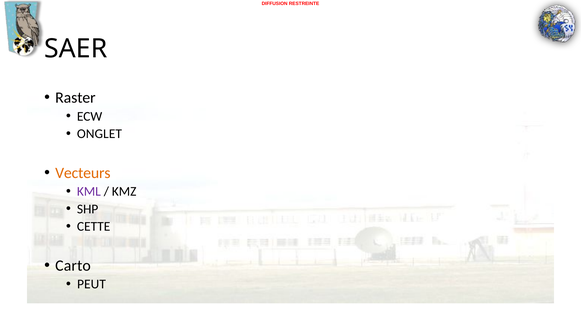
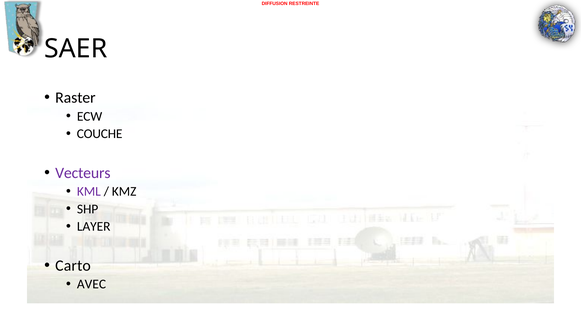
ONGLET: ONGLET -> COUCHE (100, 134)
Vecteurs colour: orange -> purple (83, 173)
CETTE: CETTE -> LAYER (94, 226)
PEUT: PEUT -> AVEC (92, 284)
